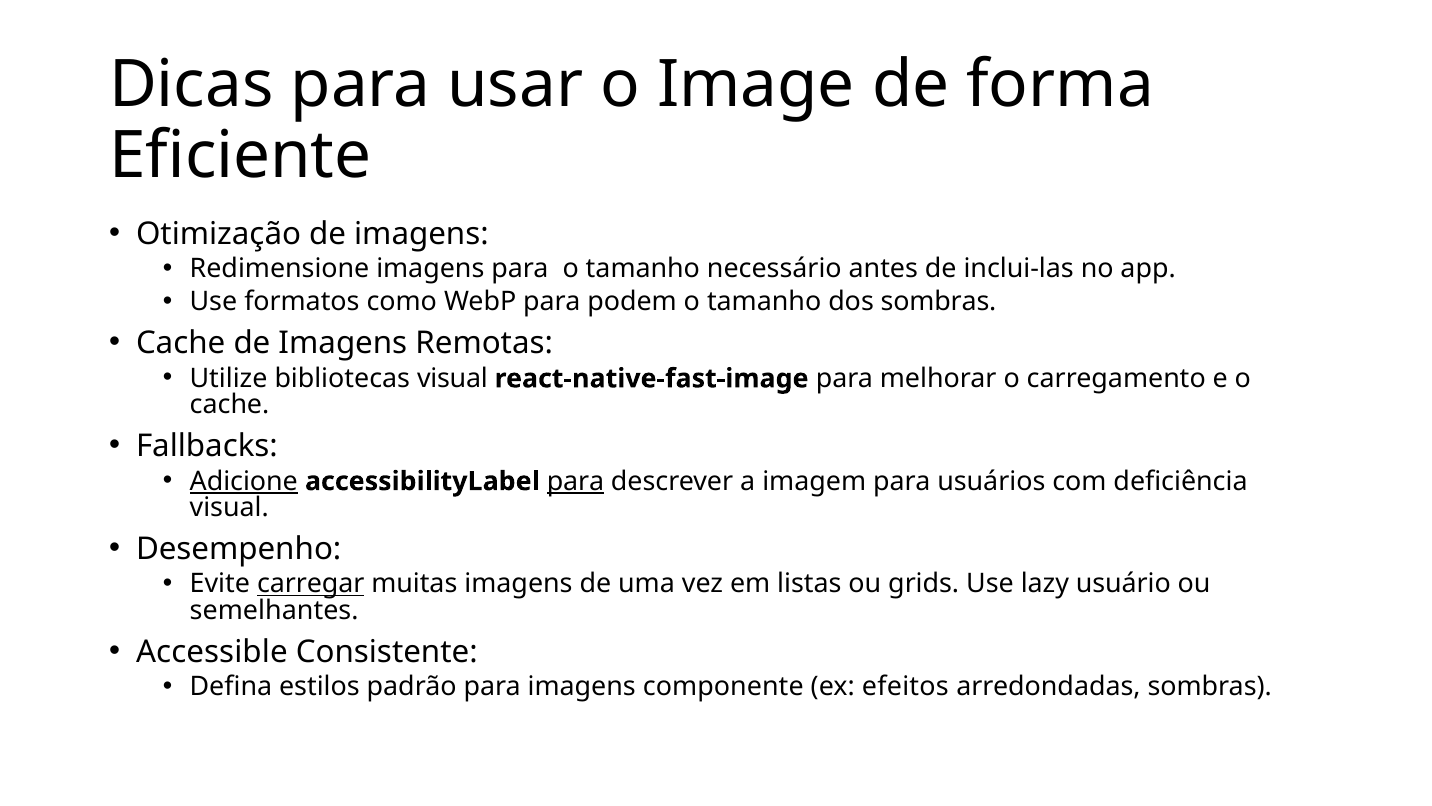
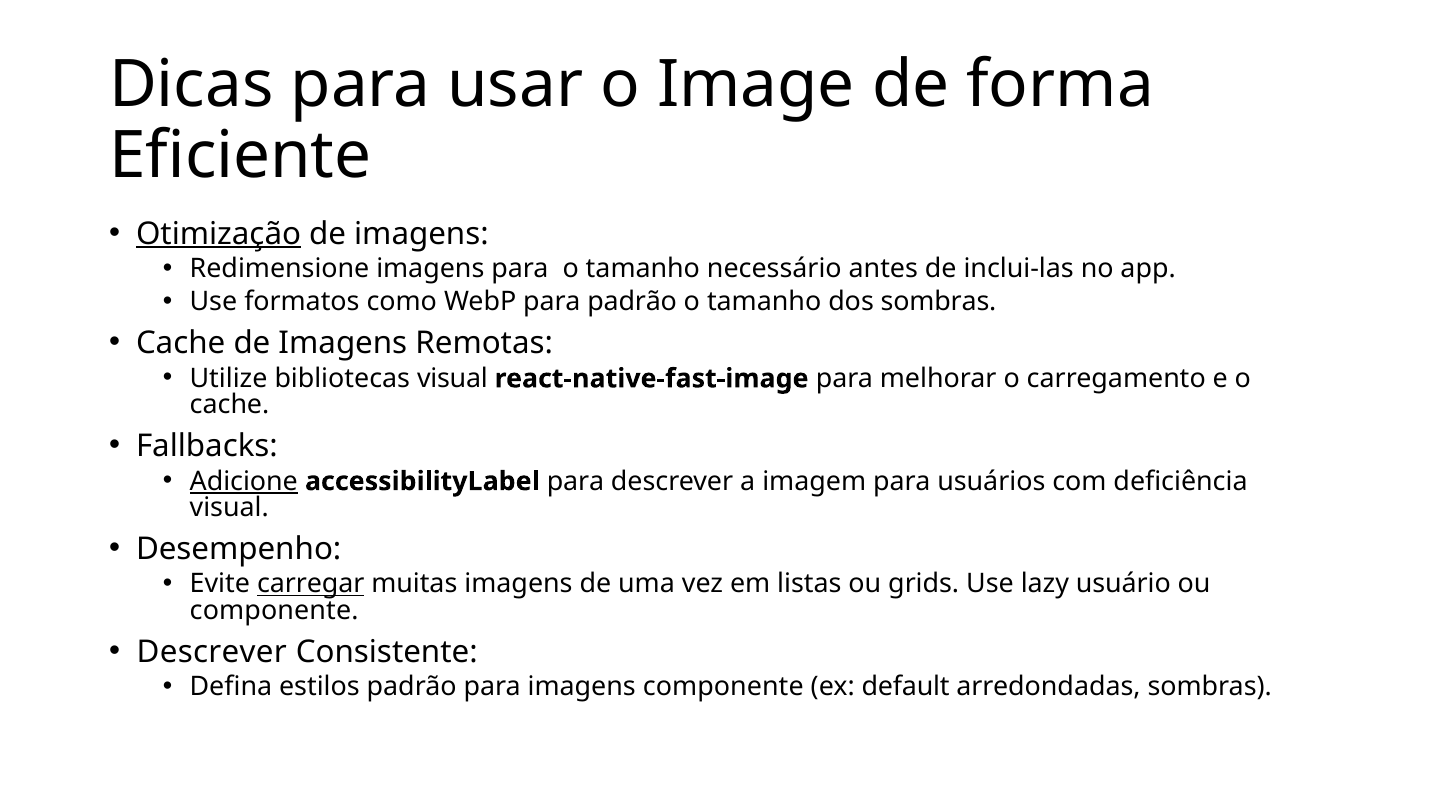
Otimização underline: none -> present (219, 234)
para podem: podem -> padrão (632, 302)
para underline: present -> none (575, 481)
semelhantes: semelhantes -> componente (274, 610)
Accessible: Accessible -> Descrever (212, 651)
efeitos: efeitos -> default (906, 686)
